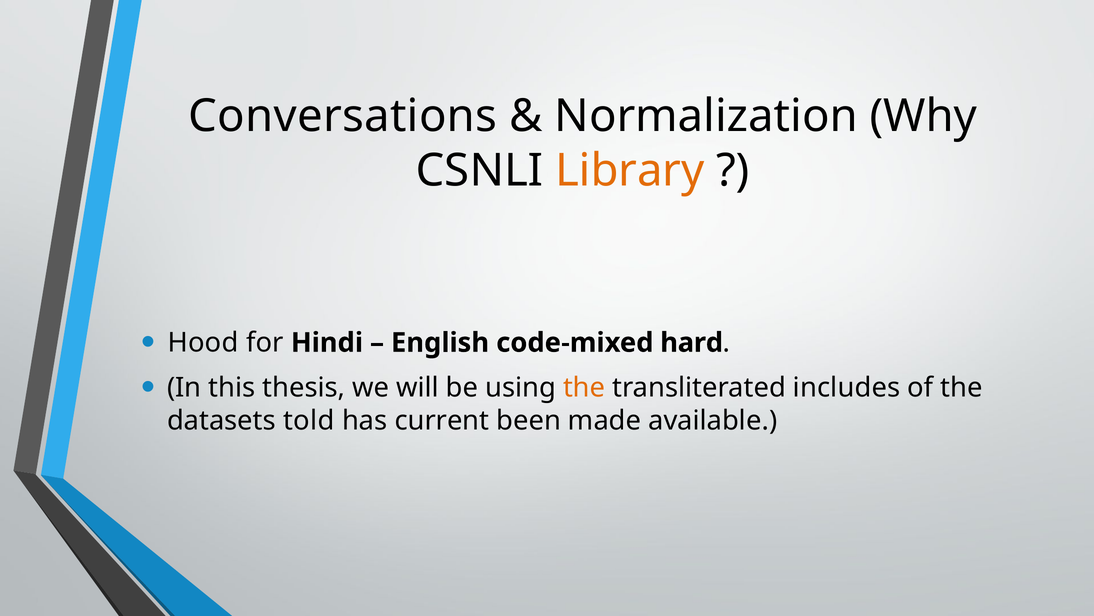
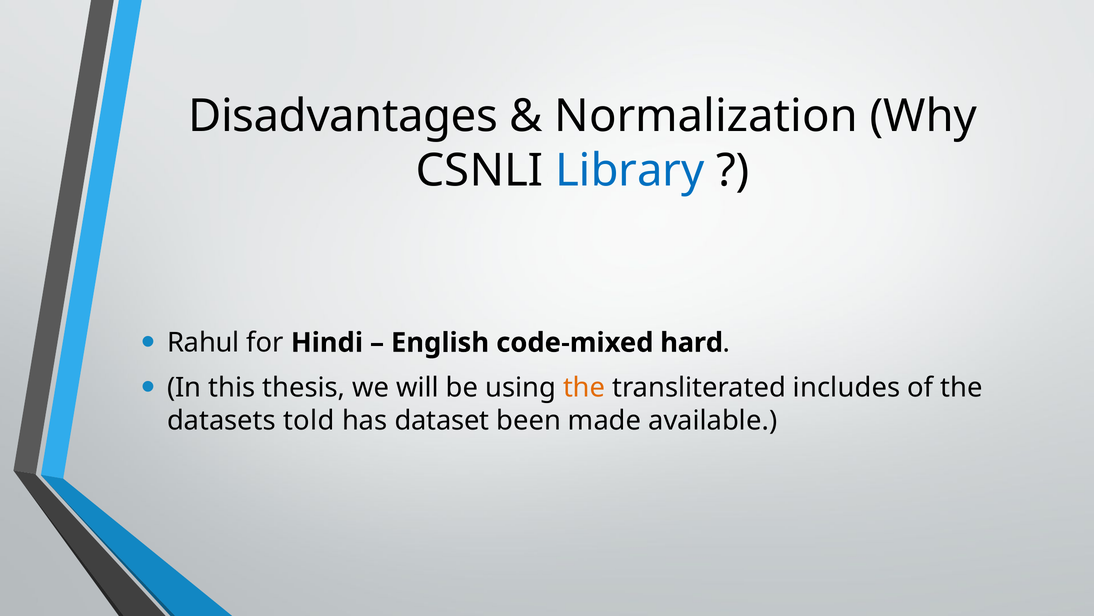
Conversations: Conversations -> Disadvantages (343, 116)
Library colour: orange -> blue (630, 171)
Hood: Hood -> Rahul (203, 342)
current: current -> dataset (442, 420)
